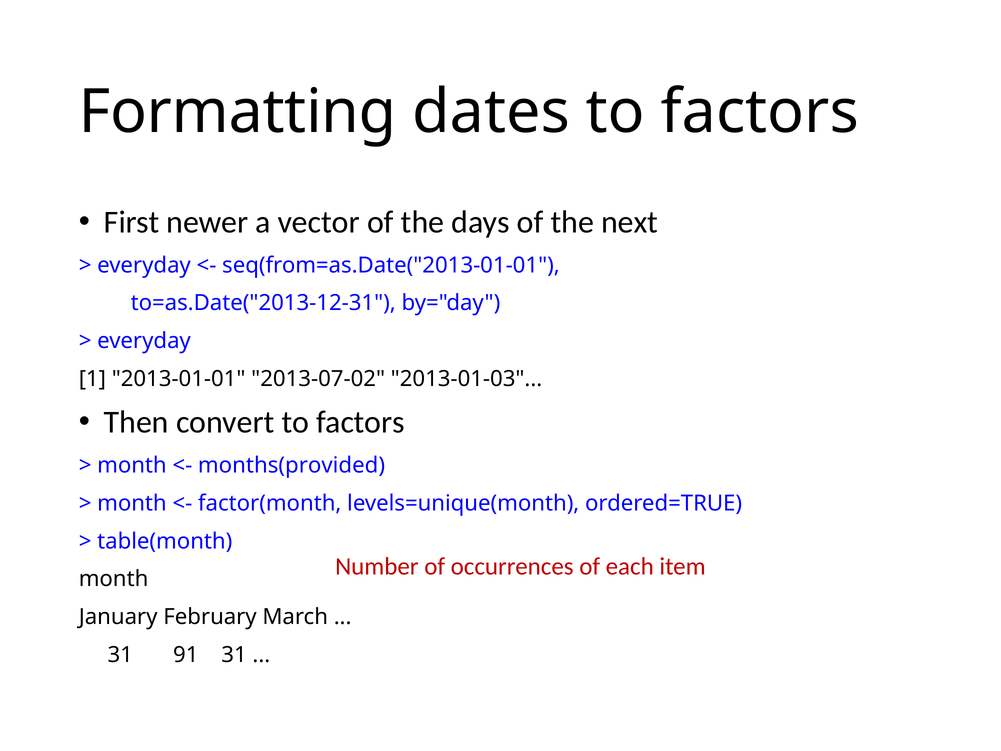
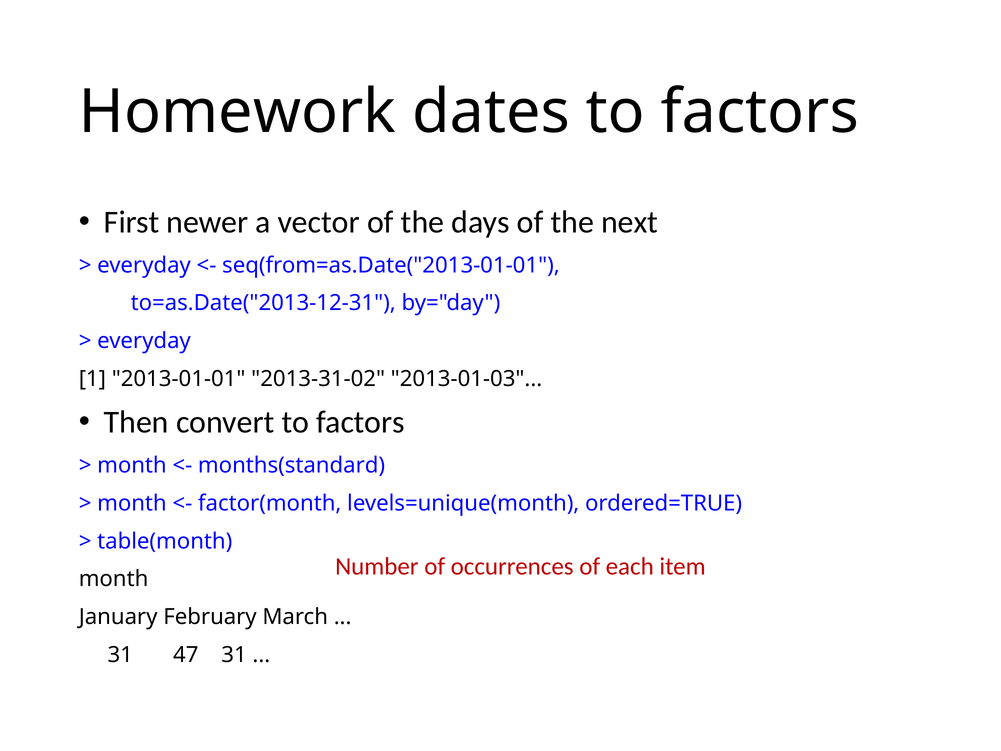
Formatting: Formatting -> Homework (237, 112)
2013-07-02: 2013-07-02 -> 2013-31-02 (318, 379)
months(provided: months(provided -> months(standard (292, 465)
91: 91 -> 47 (186, 655)
